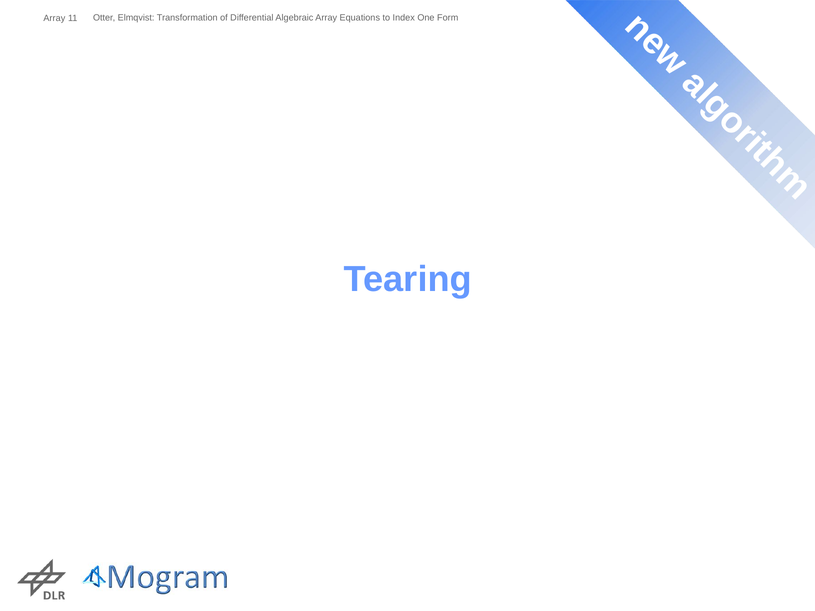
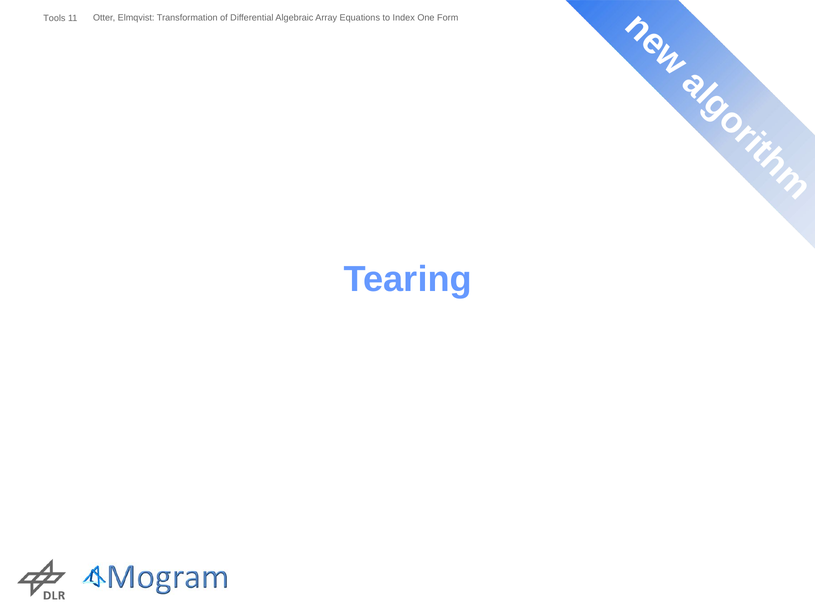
Array: Array -> Tools (54, 18)
